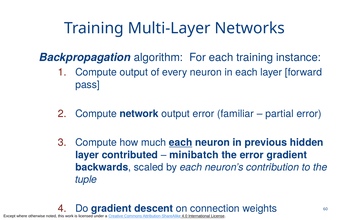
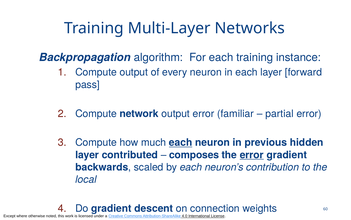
minibatch: minibatch -> composes (194, 154)
error underline: none -> present (252, 154)
tuple: tuple -> local (86, 179)
